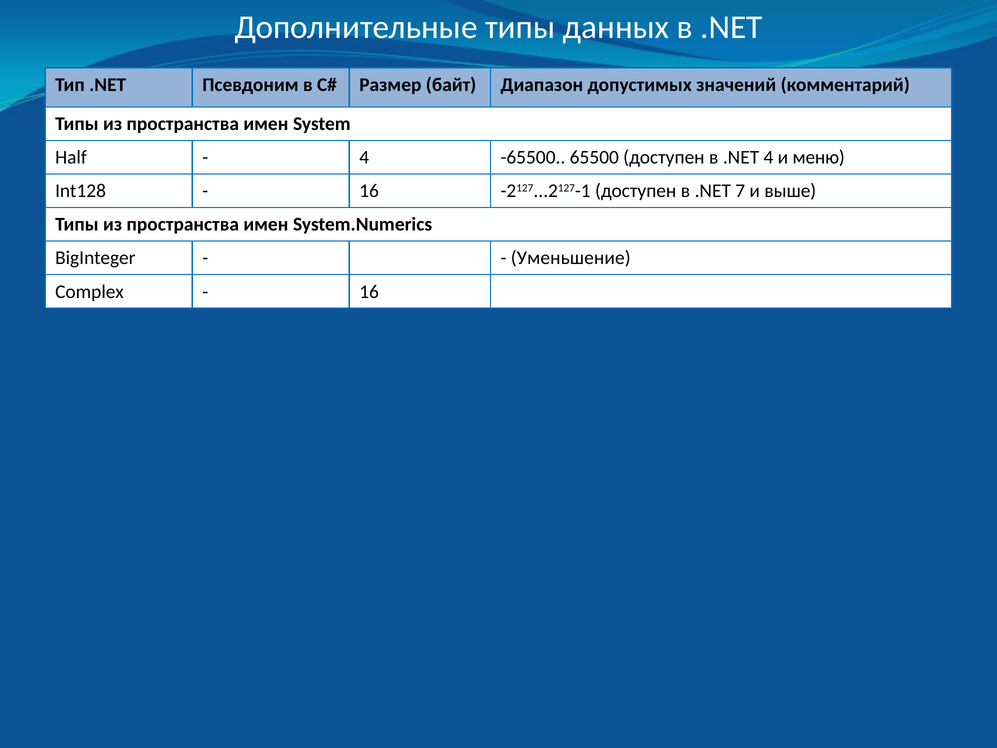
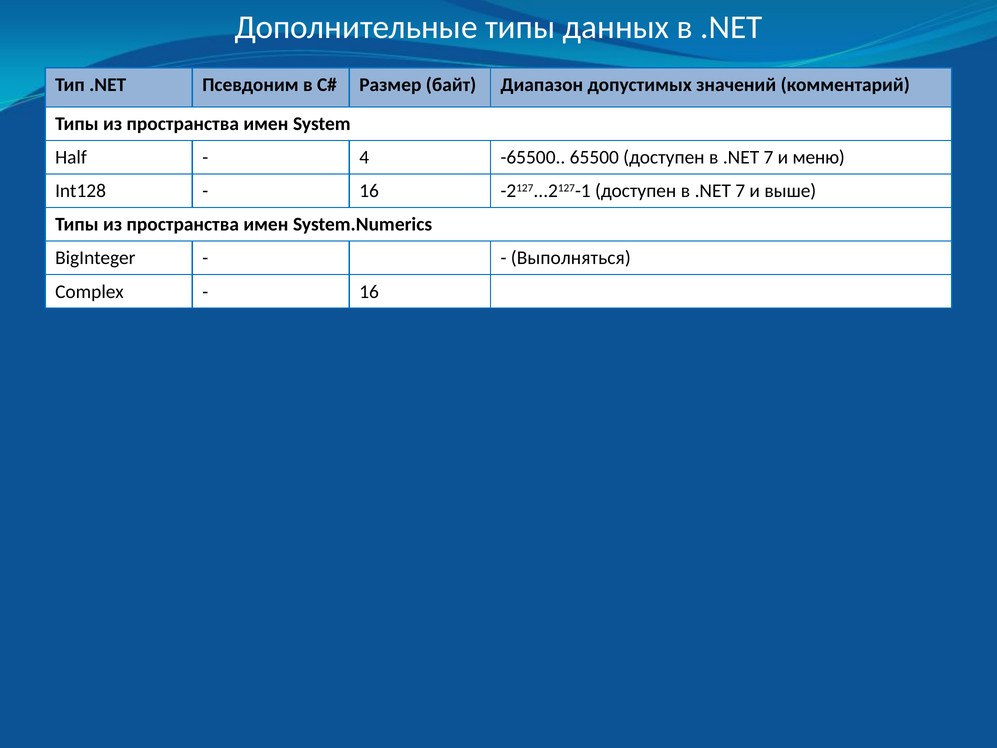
4: 4 -> 7 (768, 157)
Уменьшение: Уменьшение -> Выполняться (571, 258)
